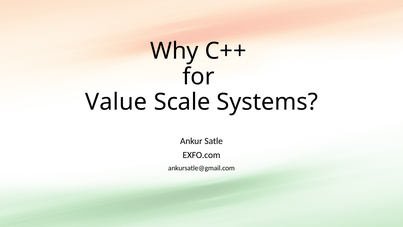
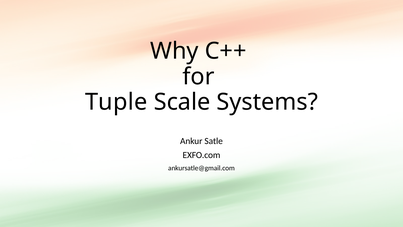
Value: Value -> Tuple (116, 102)
